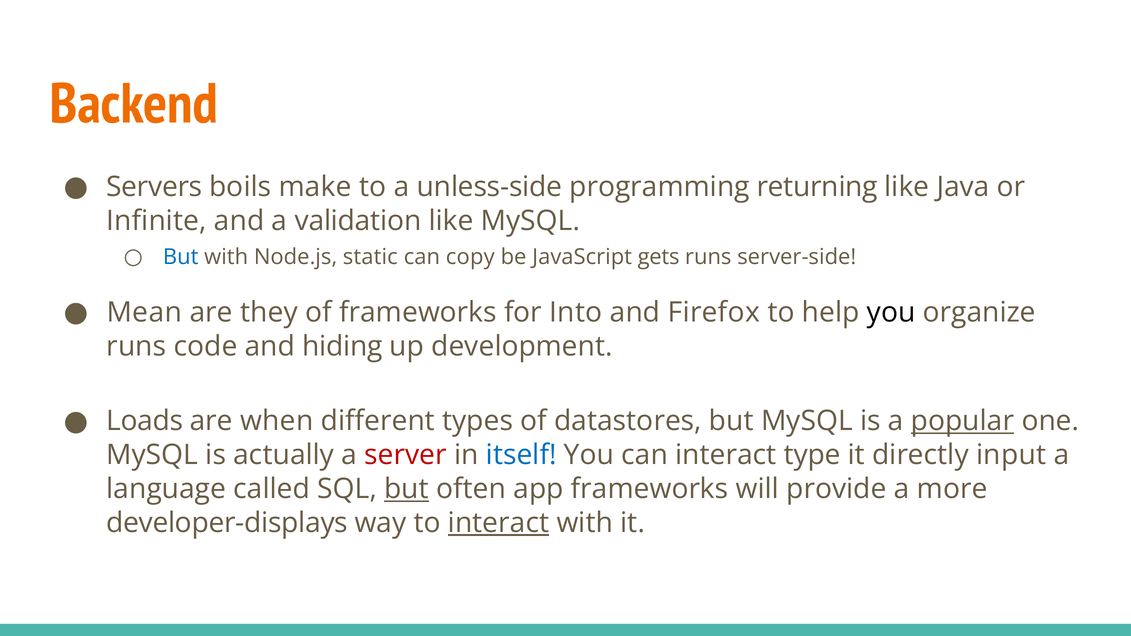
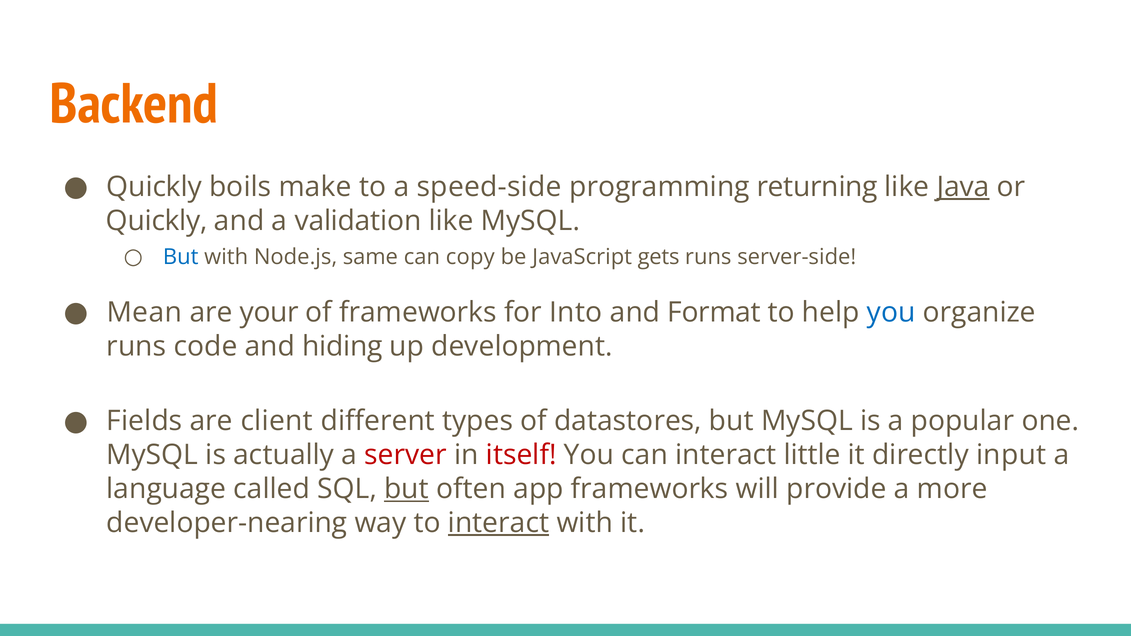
Servers: Servers -> Quickly (154, 187)
unless-side: unless-side -> speed-side (489, 187)
Java underline: none -> present (963, 187)
Infinite: Infinite -> Quickly (157, 221)
static: static -> same (370, 257)
they: they -> your (269, 313)
Firefox: Firefox -> Format (714, 313)
you colour: black -> blue (891, 313)
Loads: Loads -> Fields (144, 421)
when: when -> client (277, 421)
popular underline: present -> none (963, 421)
itself colour: blue -> red (521, 455)
type: type -> little (812, 455)
developer-displays: developer-displays -> developer-nearing (227, 523)
